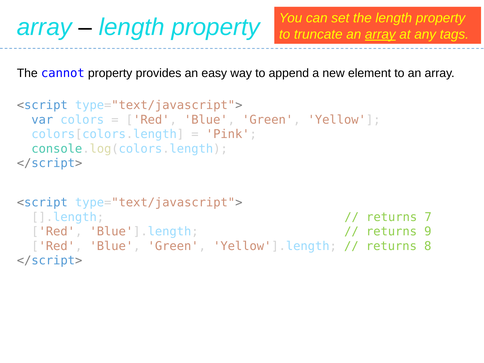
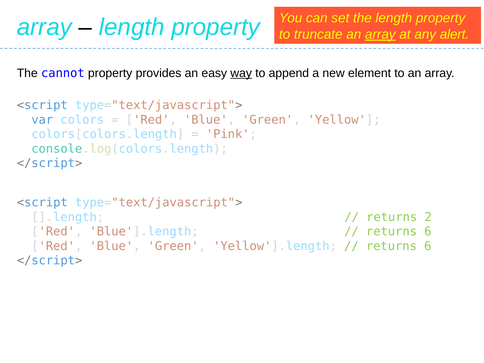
tags: tags -> alert (454, 34)
way underline: none -> present (241, 73)
7: 7 -> 2 (428, 217)
9: 9 -> 6 (428, 232)
8: 8 -> 6 (428, 246)
